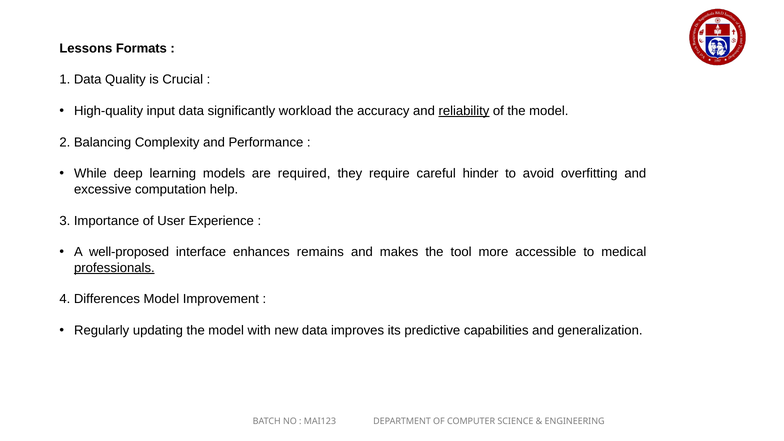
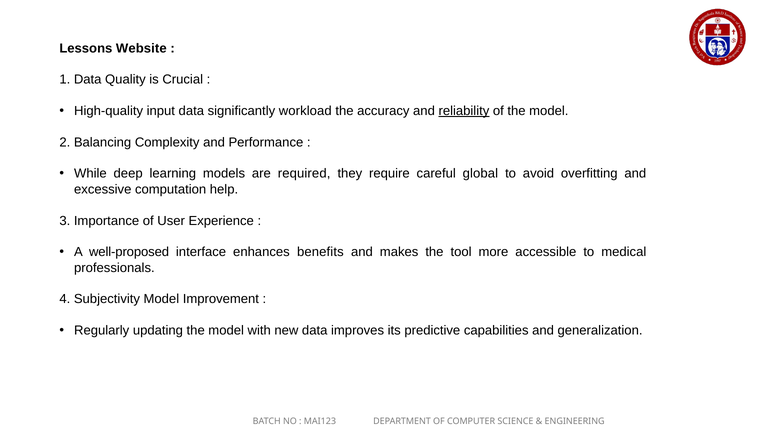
Formats: Formats -> Website (141, 48)
hinder: hinder -> global (480, 174)
remains: remains -> benefits (320, 252)
professionals underline: present -> none (114, 268)
Differences: Differences -> Subjectivity (107, 299)
